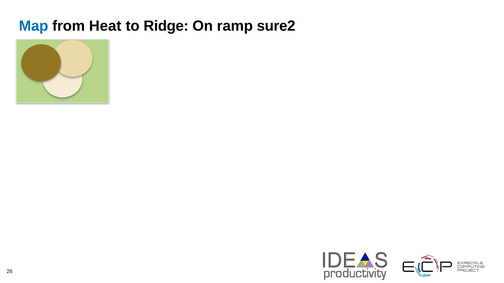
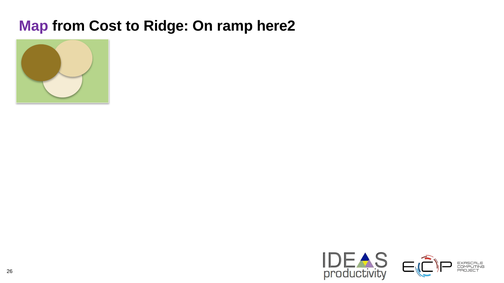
Map colour: blue -> purple (34, 26)
Heat: Heat -> Cost (105, 26)
sure2: sure2 -> here2 (276, 26)
